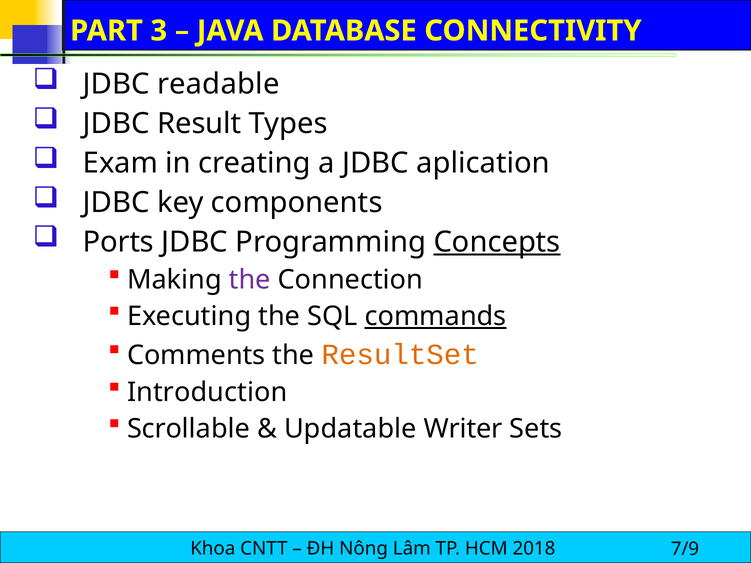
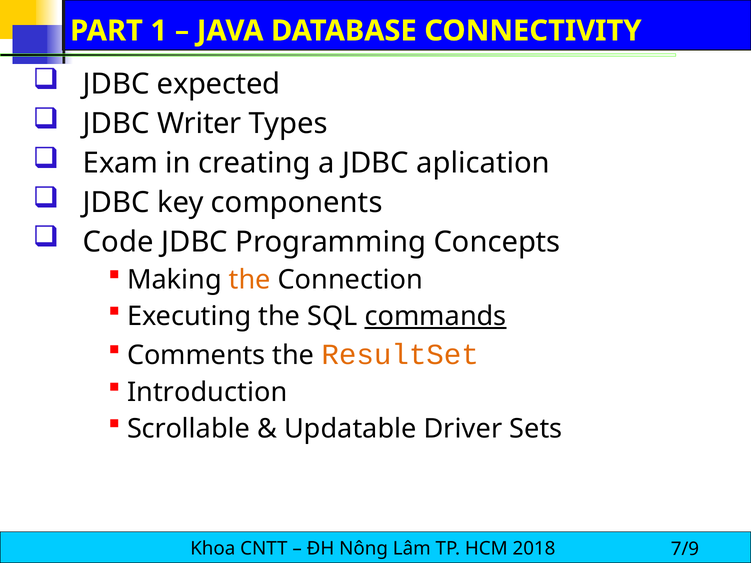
3: 3 -> 1 (159, 31)
readable: readable -> expected (219, 84)
Result: Result -> Writer (199, 124)
Ports: Ports -> Code (118, 242)
Concepts underline: present -> none (497, 242)
the colour: purple -> orange (250, 280)
Writer: Writer -> Driver (463, 429)
